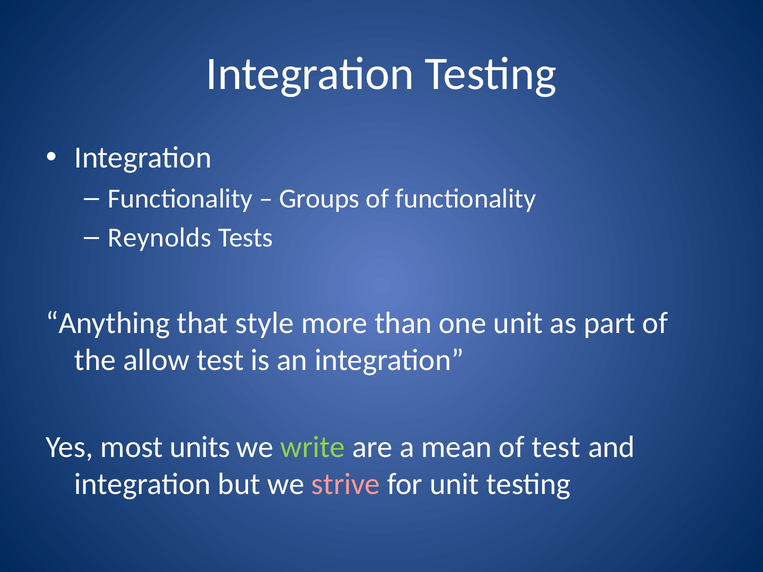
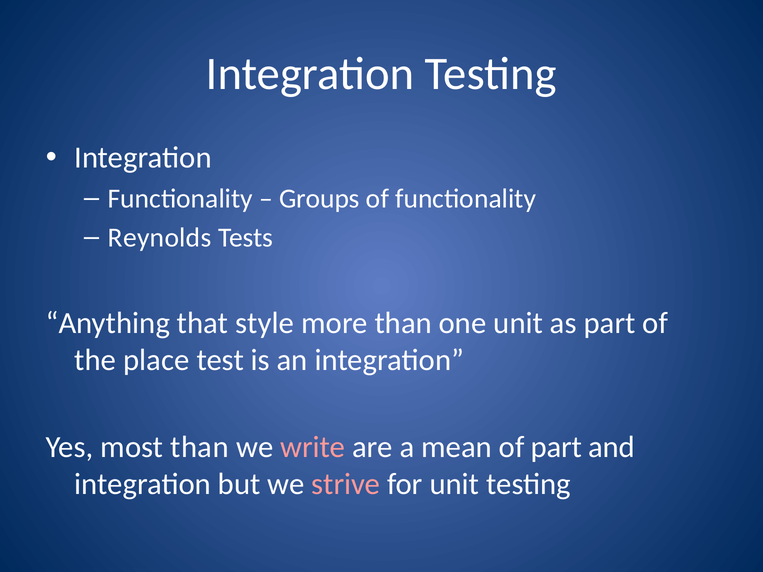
allow: allow -> place (156, 360)
most units: units -> than (200, 448)
write colour: light green -> pink (313, 448)
of test: test -> part (556, 448)
